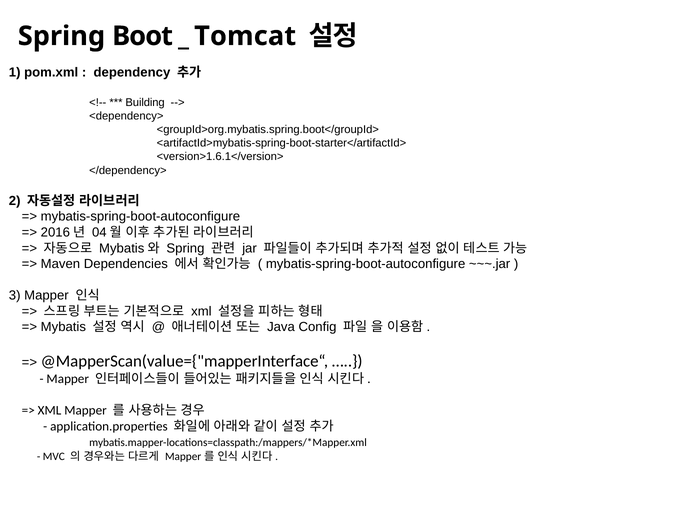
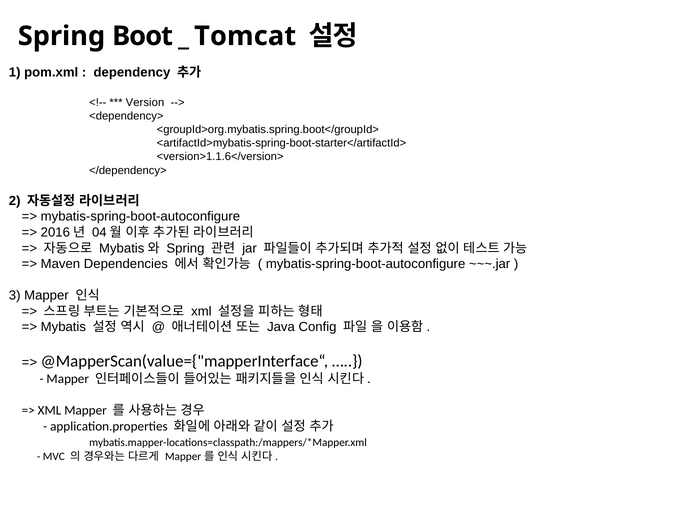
Building: Building -> Version (145, 103)
<version>1.6.1</version>: <version>1.6.1</version> -> <version>1.1.6</version> (220, 157)
